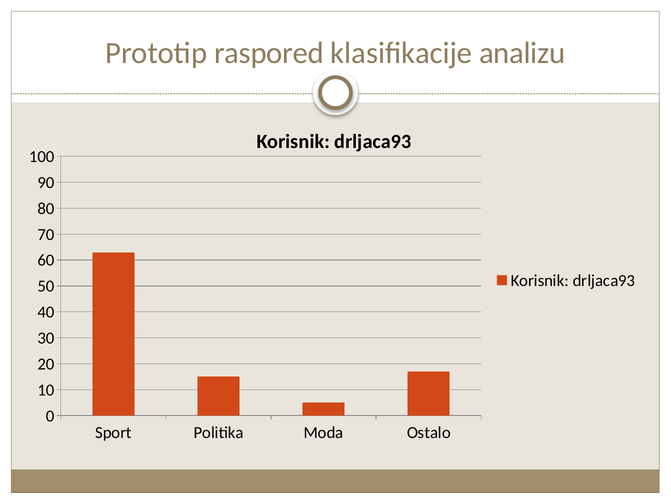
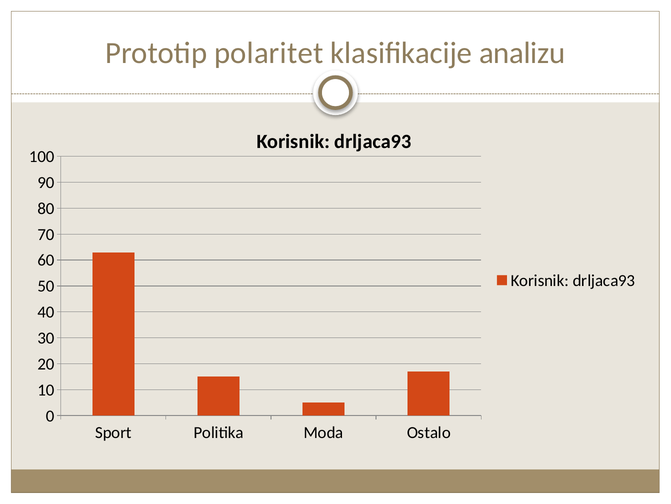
raspored: raspored -> polaritet (269, 53)
